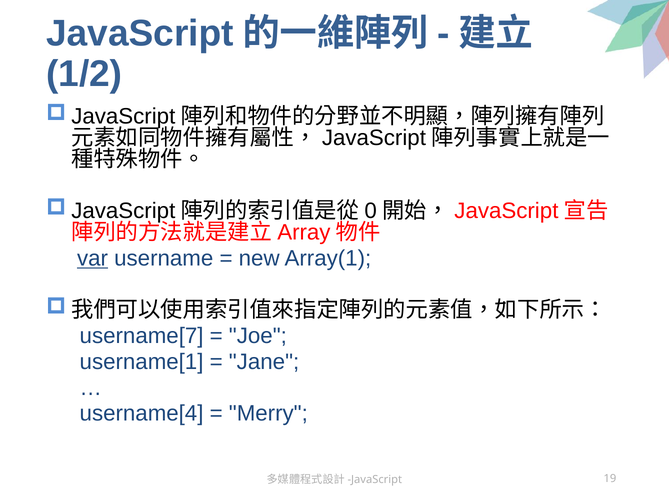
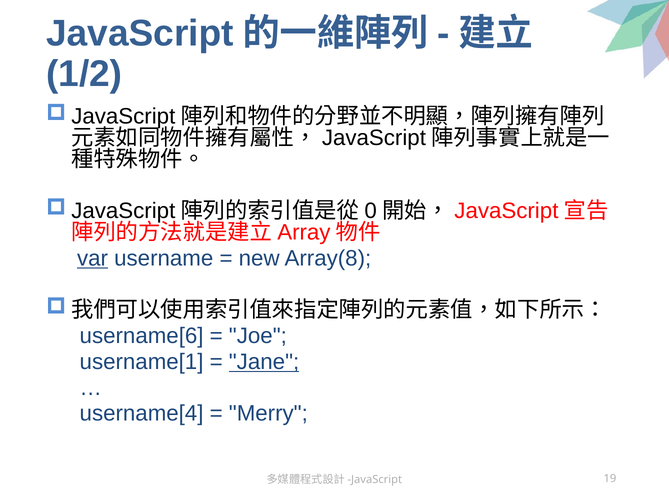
Array(1: Array(1 -> Array(8 (328, 258)
username[7: username[7 -> username[6 (142, 336)
Jane underline: none -> present (264, 362)
